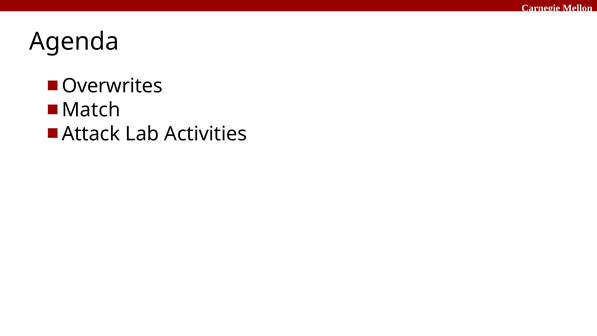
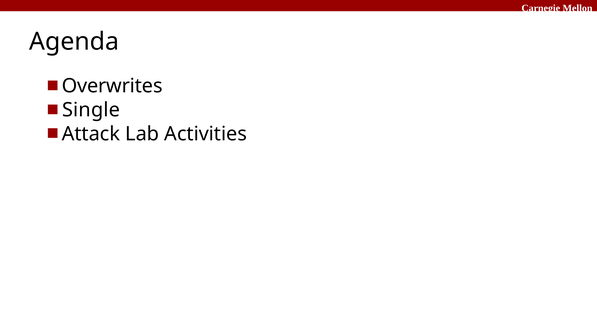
Match: Match -> Single (91, 110)
